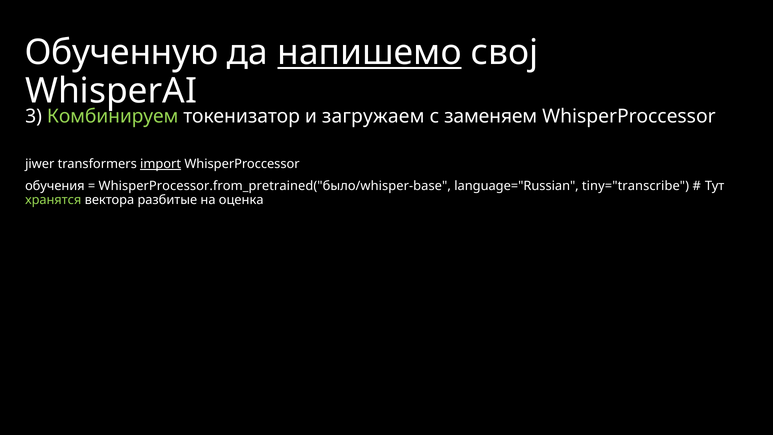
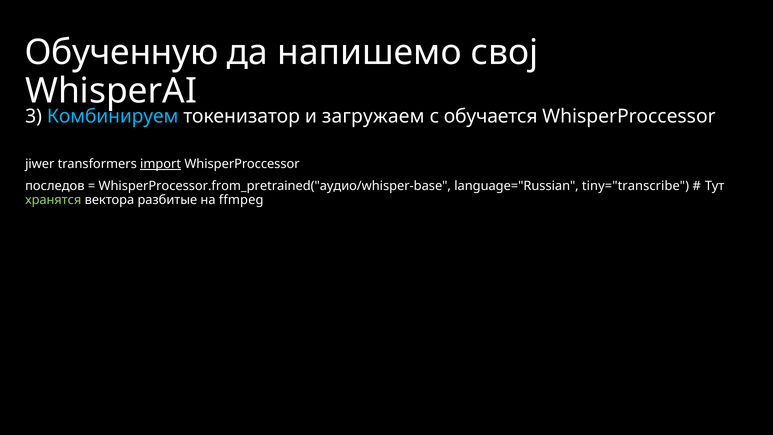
напишемо underline: present -> none (369, 53)
Комбинируем colour: light green -> light blue (113, 117)
заменяем: заменяем -> обучается (491, 117)
обучения: обучения -> последов (55, 186)
WhisperProcessor.from_pretrained("было/whisper-base: WhisperProcessor.from_pretrained("было/whisper-base -> WhisperProcessor.from_pretrained("аудио/whisper-base (275, 186)
оценка: оценка -> ffmpeg (241, 200)
